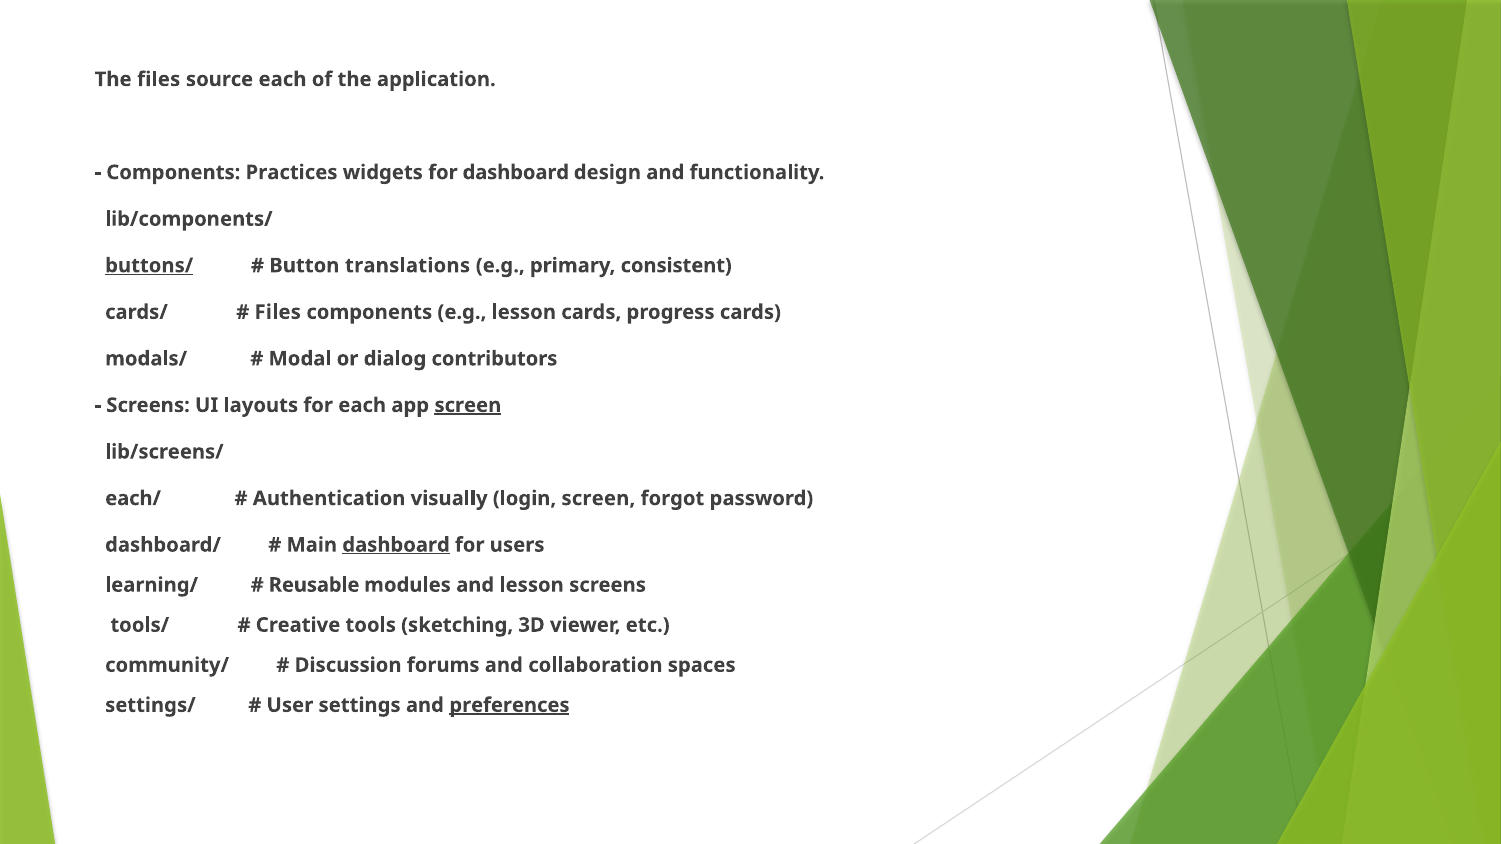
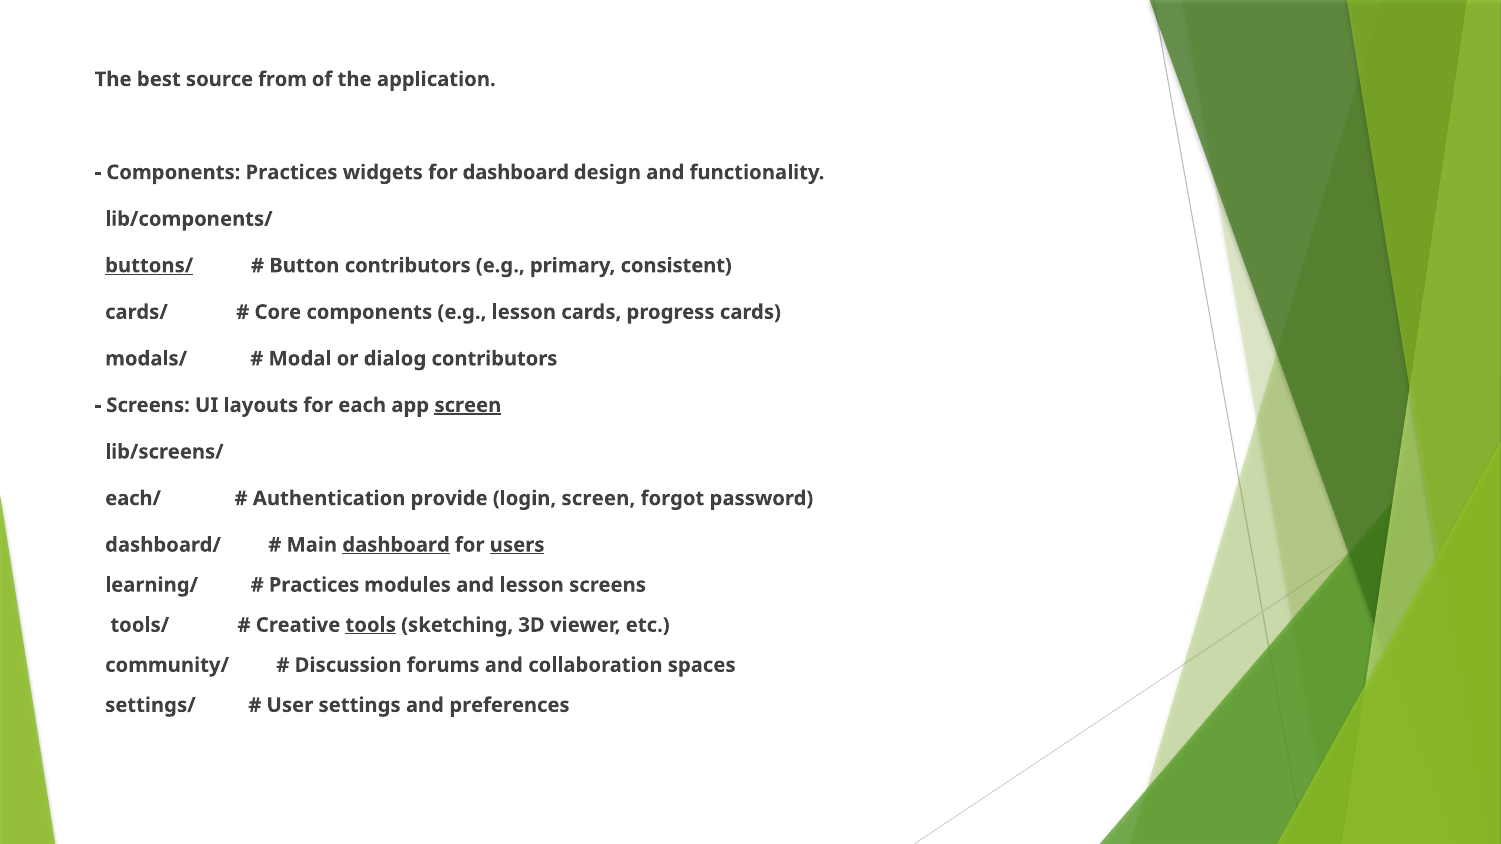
The files: files -> best (159, 79)
source each: each -> from (283, 79)
Button translations: translations -> contributors (408, 266)
Files: Files -> Core (278, 312)
visually: visually -> provide (449, 499)
users underline: none -> present (517, 545)
Reusable: Reusable -> Practices (314, 585)
tools underline: none -> present (371, 625)
preferences underline: present -> none (509, 705)
